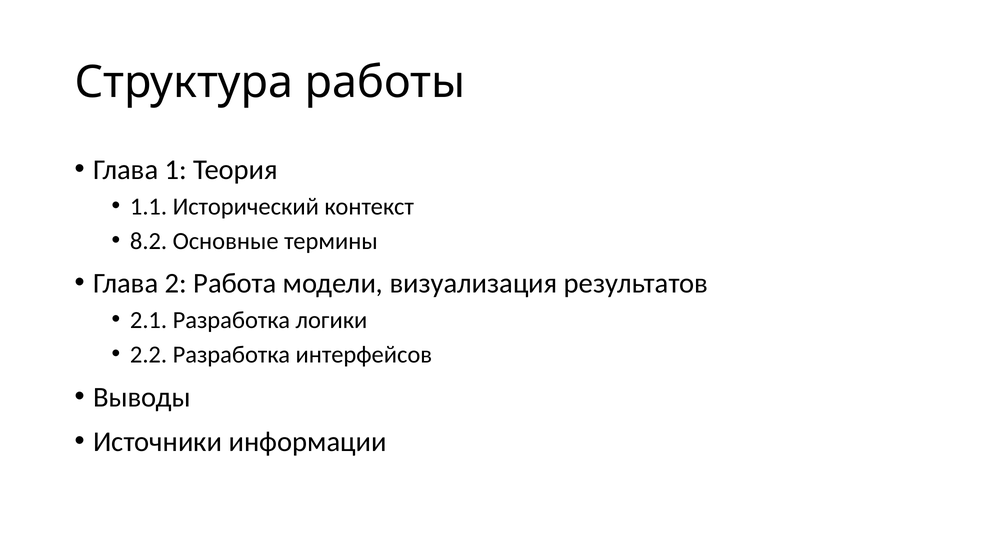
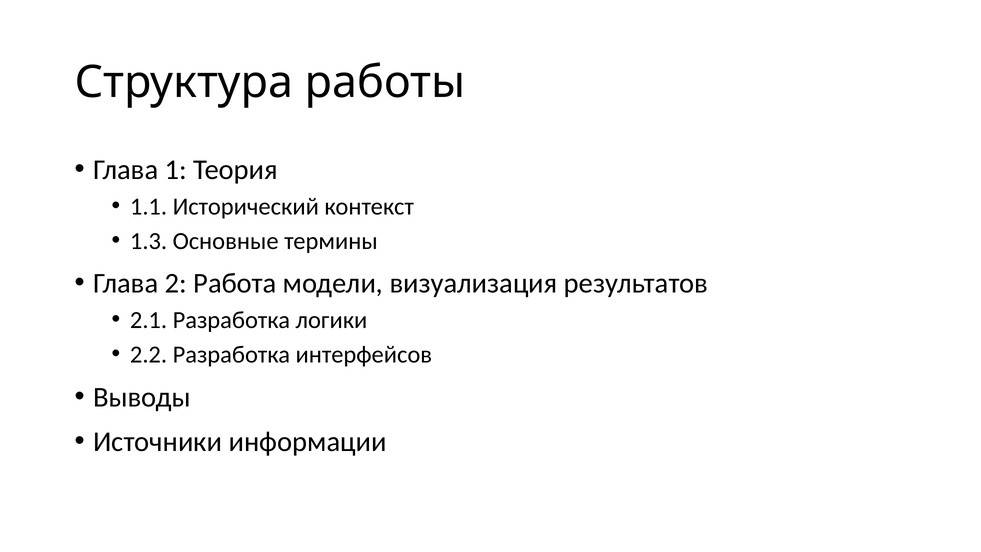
8.2: 8.2 -> 1.3 (149, 241)
